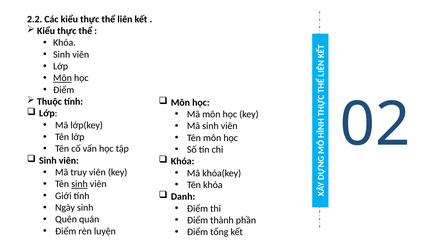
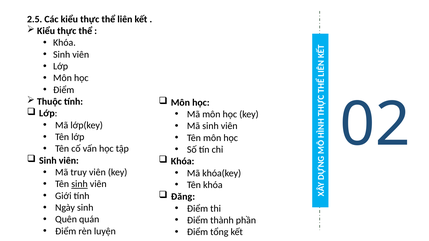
2.2: 2.2 -> 2.5 (35, 19)
Môn underline: present -> none (62, 78)
Danh: Danh -> Đăng (183, 197)
